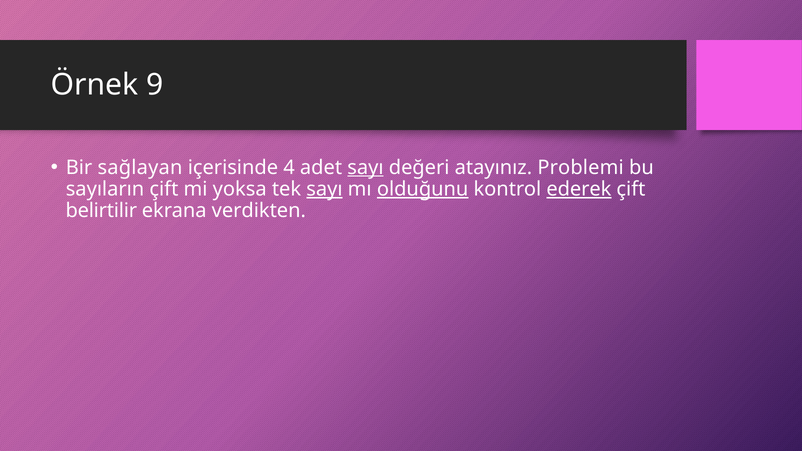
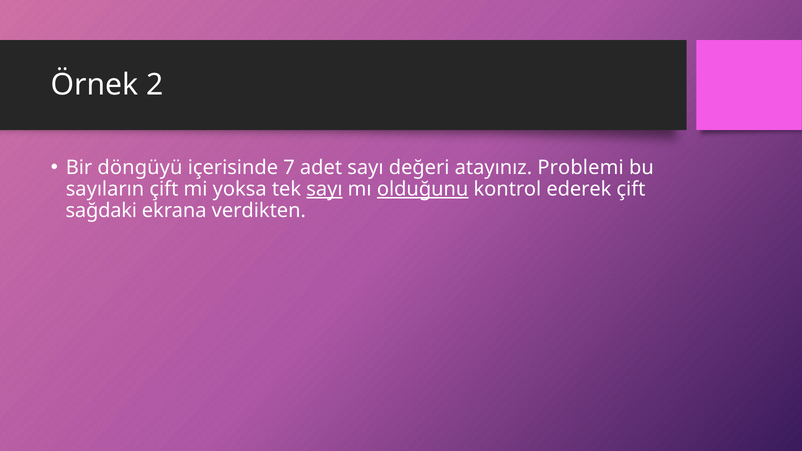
9: 9 -> 2 (155, 85)
sağlayan: sağlayan -> döngüyü (140, 167)
4: 4 -> 7 (289, 167)
sayı underline: present -> none (365, 167)
ederek underline: present -> none (579, 189)
belirtilir: belirtilir -> sağdaki (101, 211)
